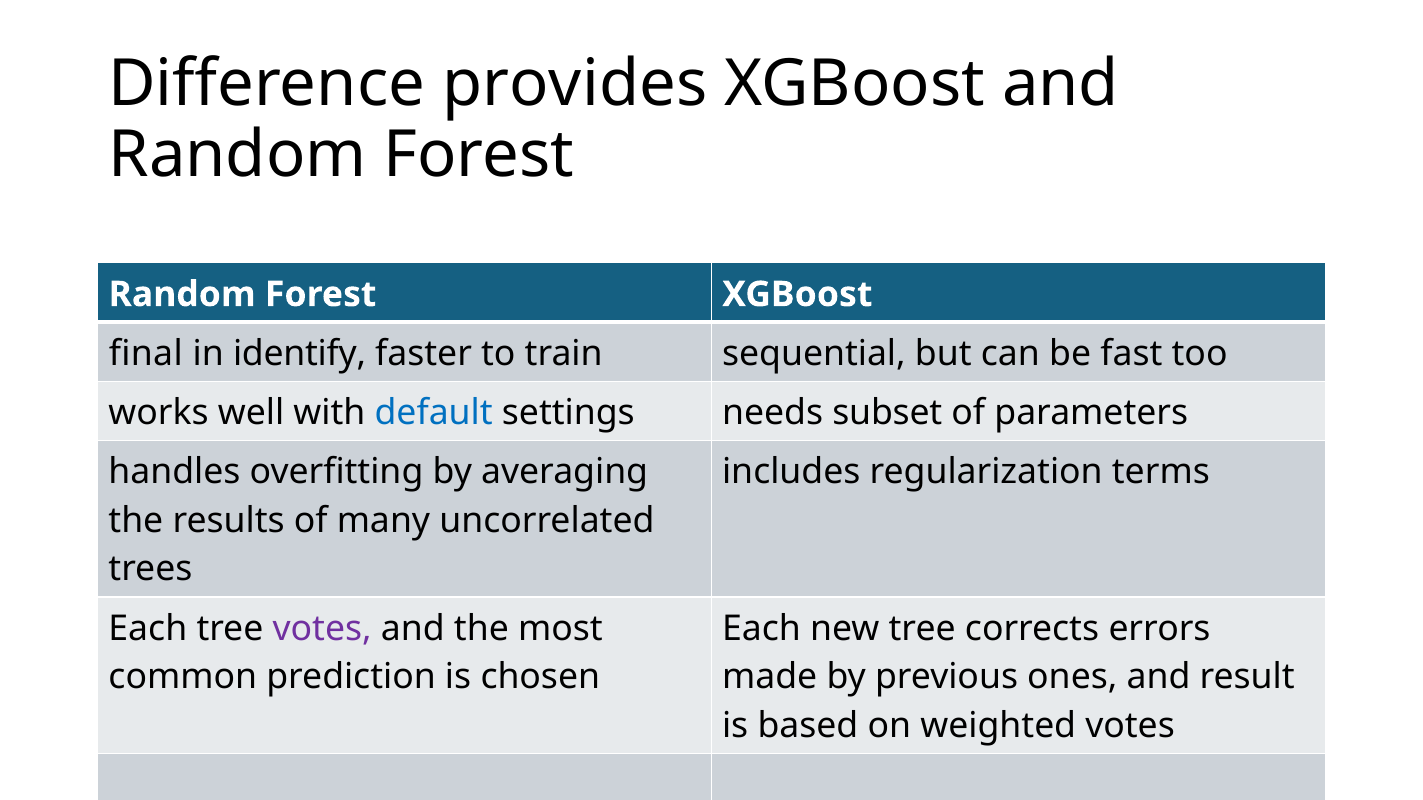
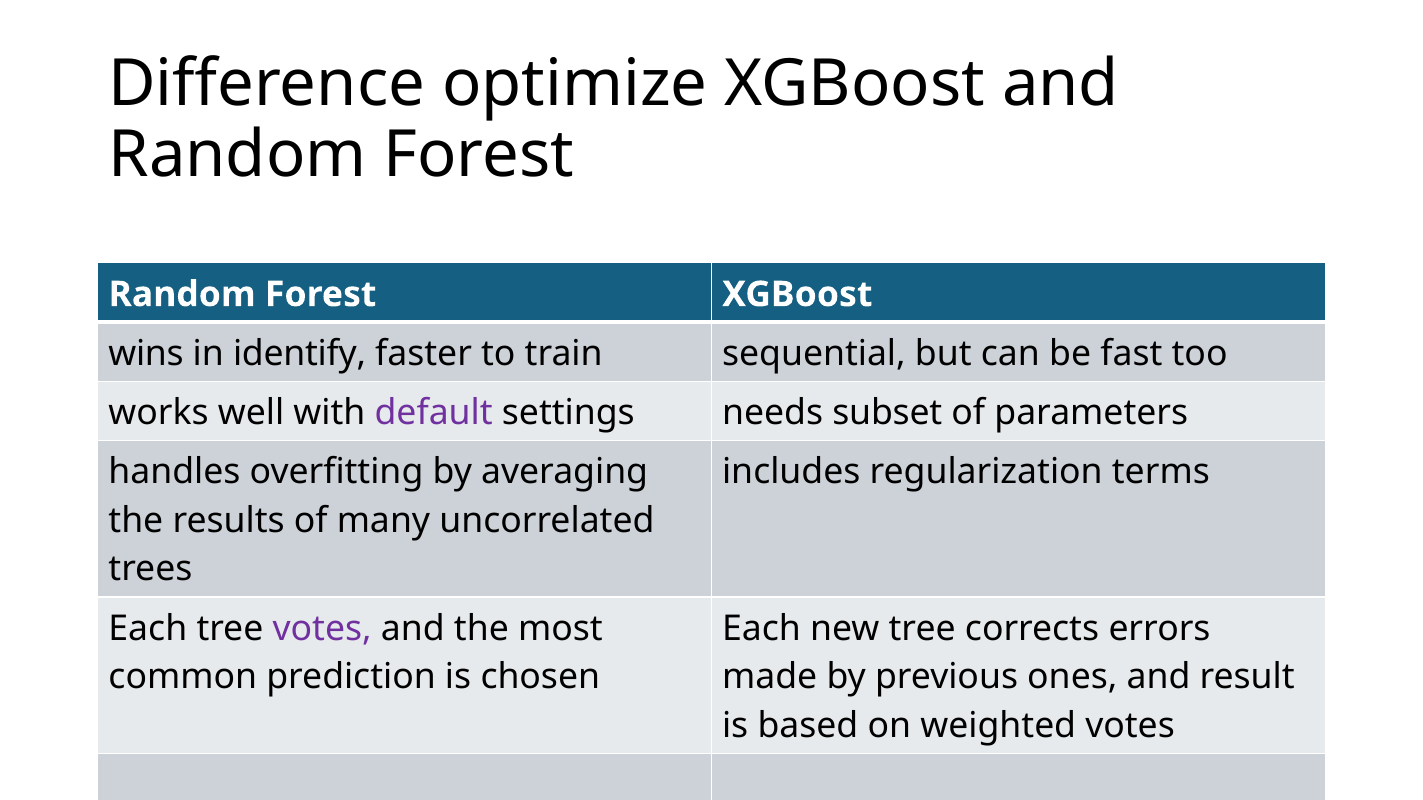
provides: provides -> optimize (575, 84)
final: final -> wins (146, 354)
default colour: blue -> purple (434, 413)
